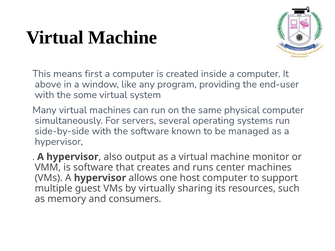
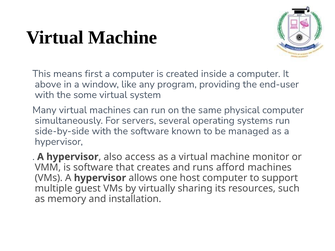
output: output -> access (140, 157)
center: center -> afford (230, 167)
consumers: consumers -> installation (135, 199)
